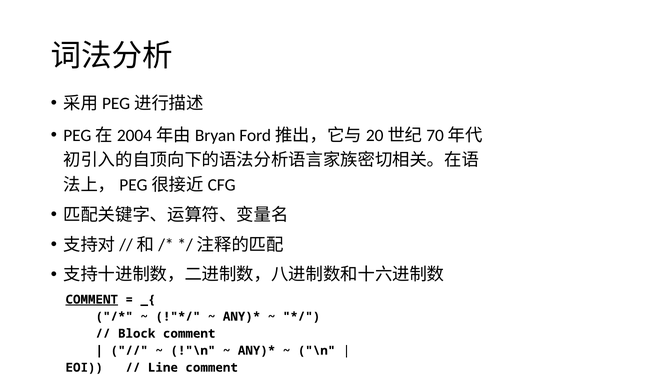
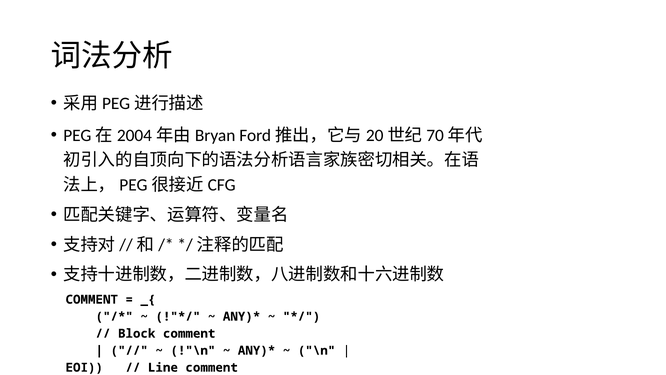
COMMENT underline: present -> none (92, 299)
